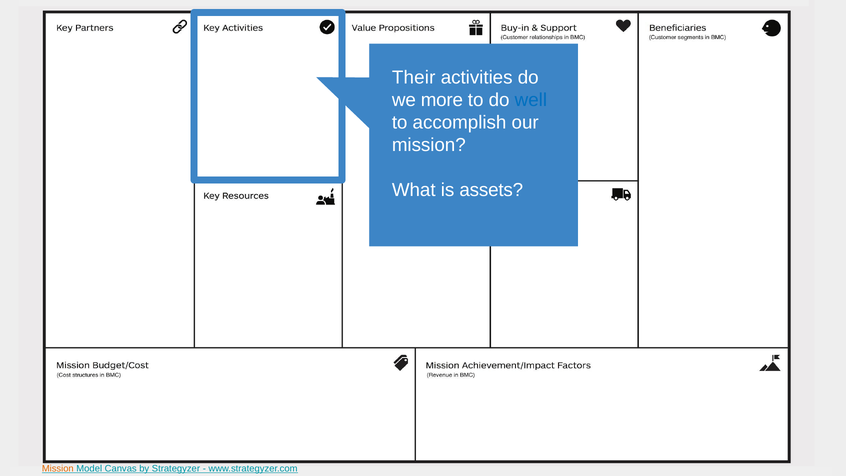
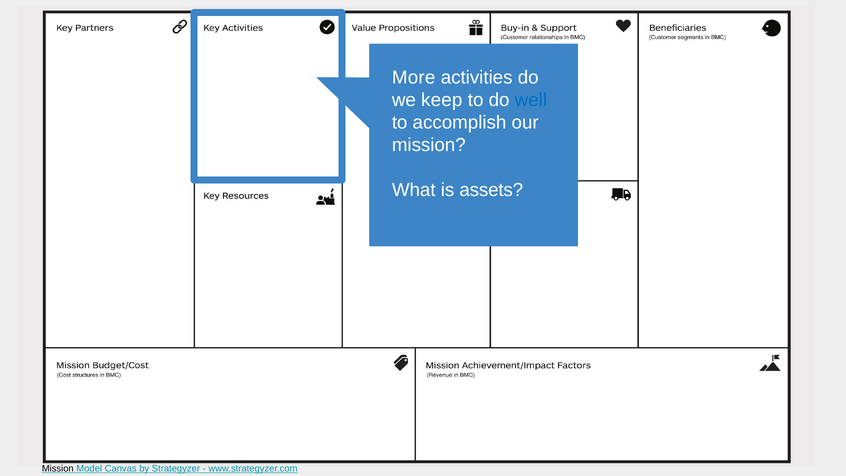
Their: Their -> More (414, 77)
more: more -> keep (442, 100)
Mission colour: orange -> black (58, 469)
